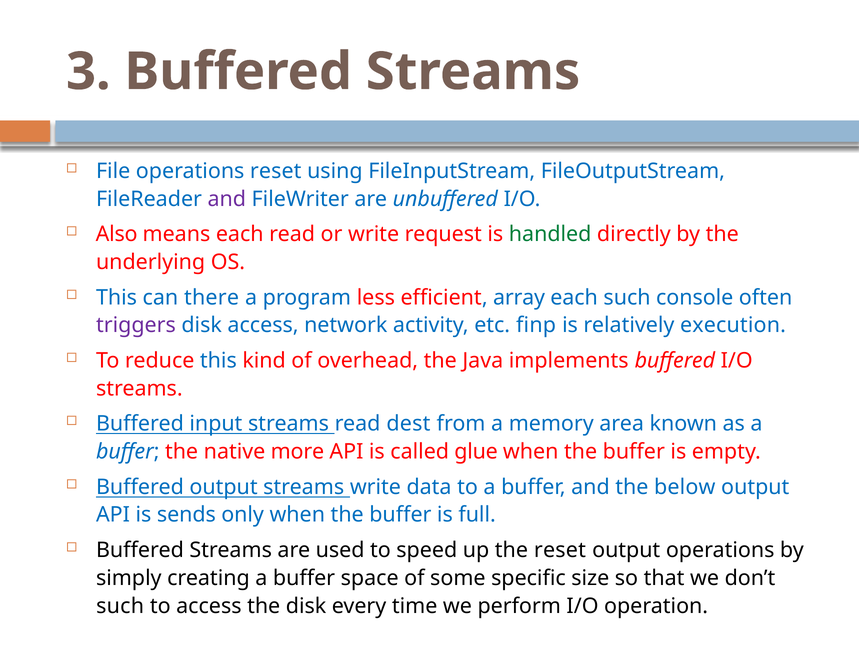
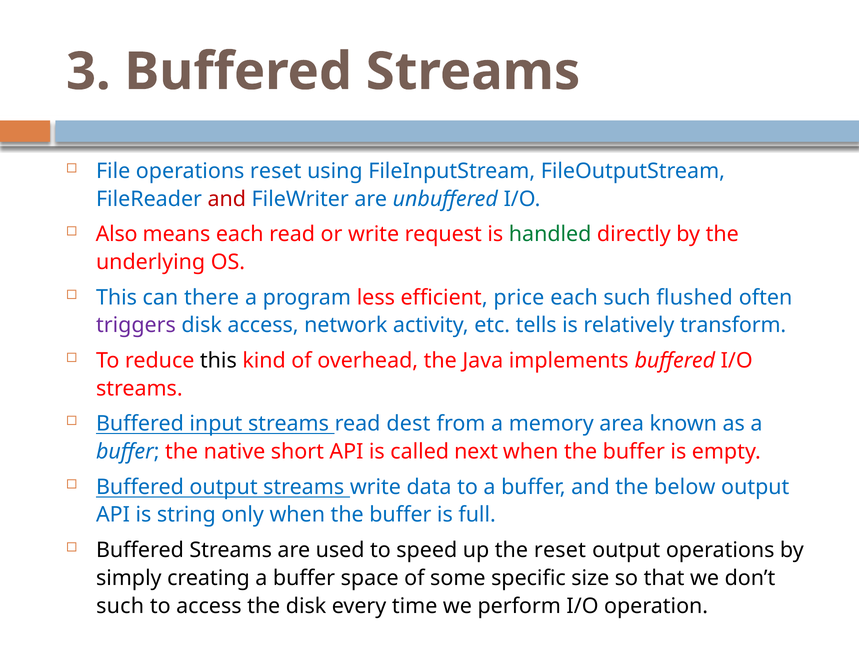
and colour: purple -> red (227, 199)
array: array -> price (519, 297)
console: console -> flushed (695, 297)
finp: finp -> tells (536, 325)
execution: execution -> transform (733, 325)
this colour: blue -> black (218, 360)
more: more -> short (297, 451)
glue: glue -> next (476, 451)
sends: sends -> string (186, 514)
